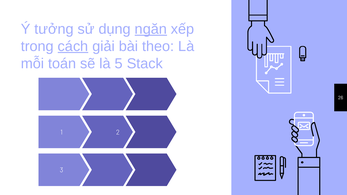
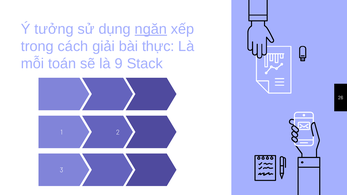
cách underline: present -> none (73, 46)
theo: theo -> thực (158, 46)
5: 5 -> 9 (119, 64)
